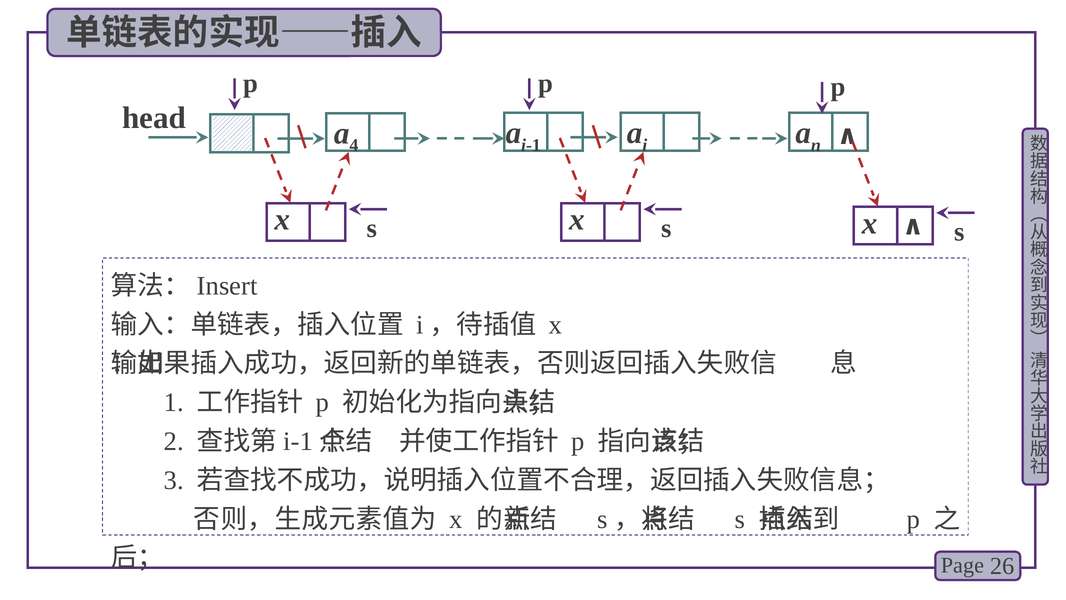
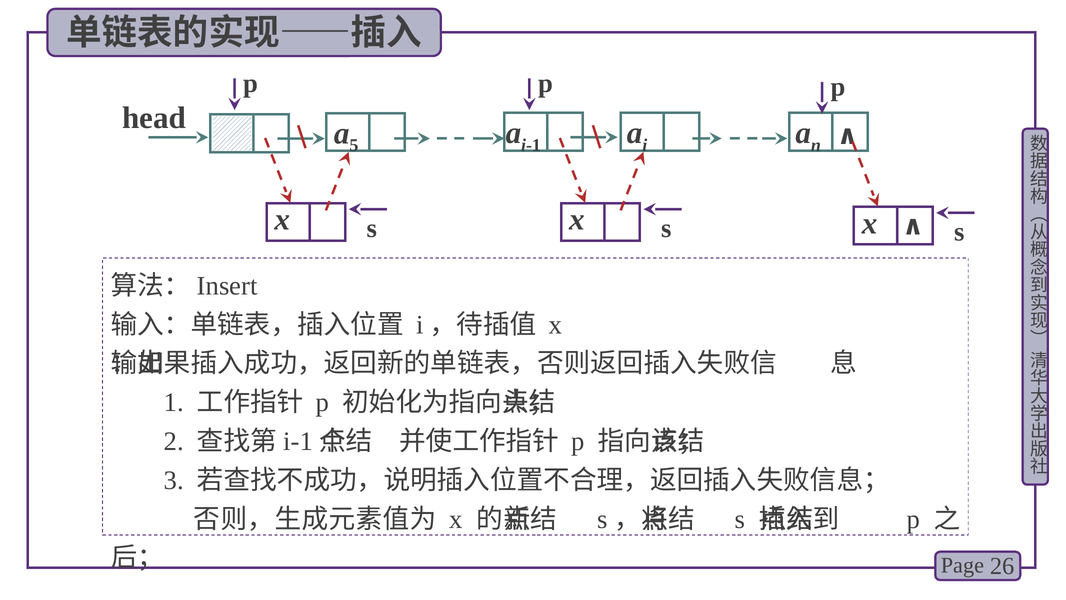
4: 4 -> 5 (354, 145)
